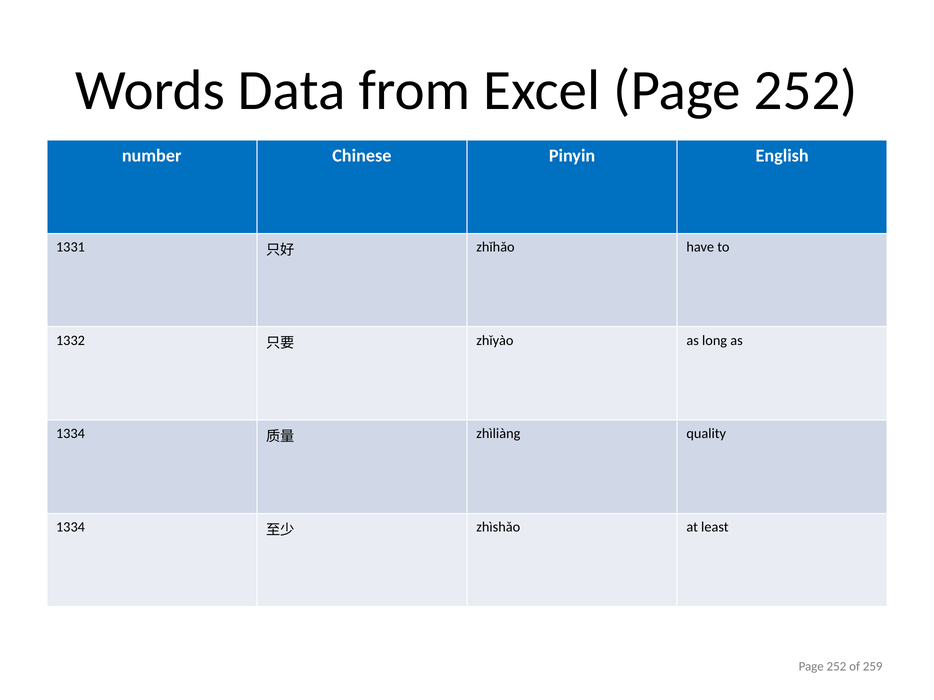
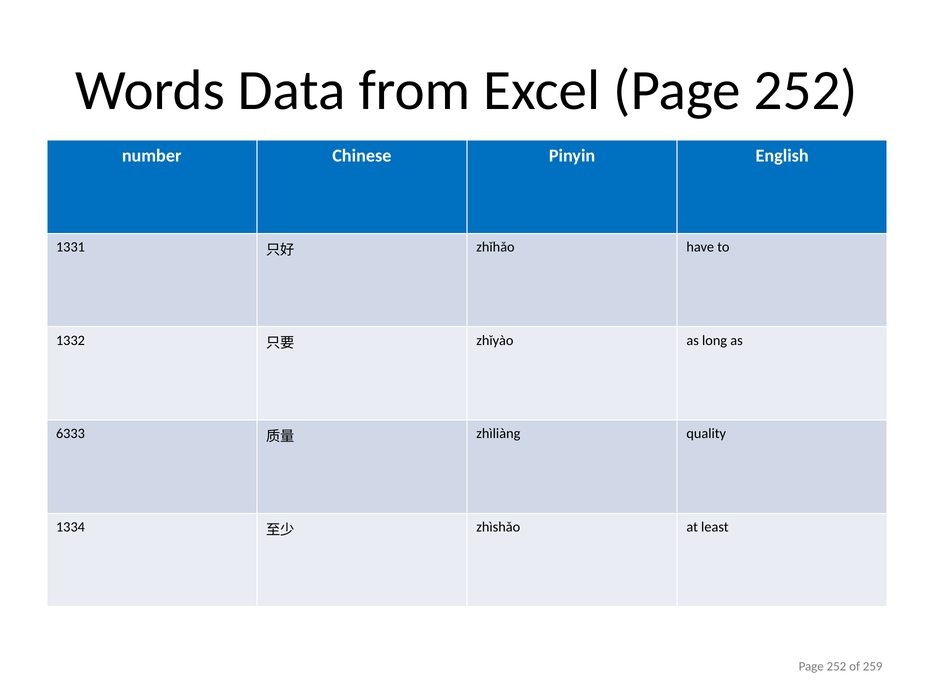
1334: 1334 -> 6333 (70, 434)
